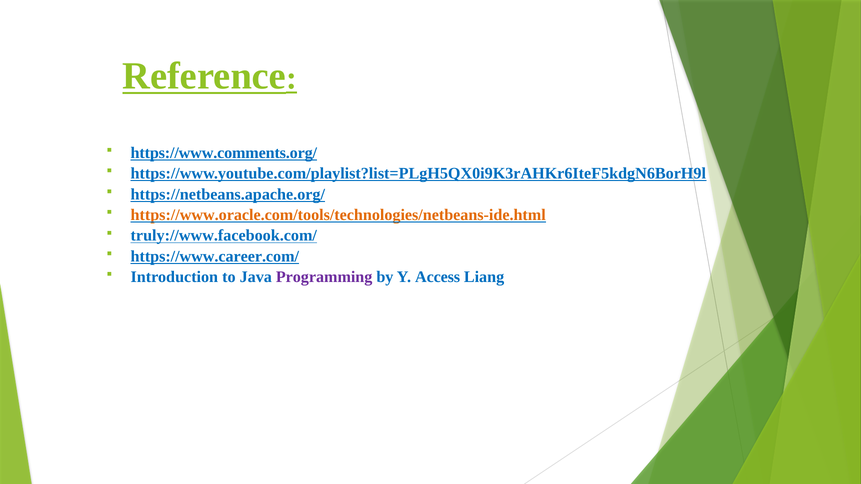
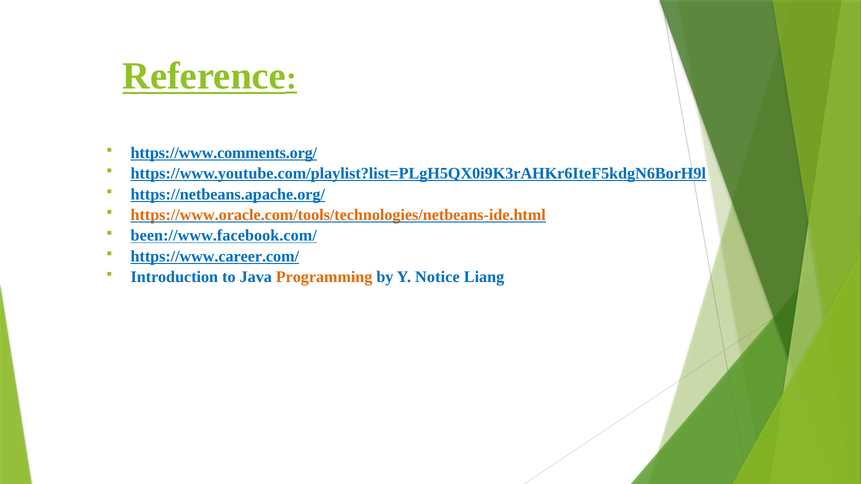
truly://www.facebook.com/: truly://www.facebook.com/ -> been://www.facebook.com/ (224, 236)
Programming colour: purple -> orange (324, 277)
Access: Access -> Notice (437, 277)
